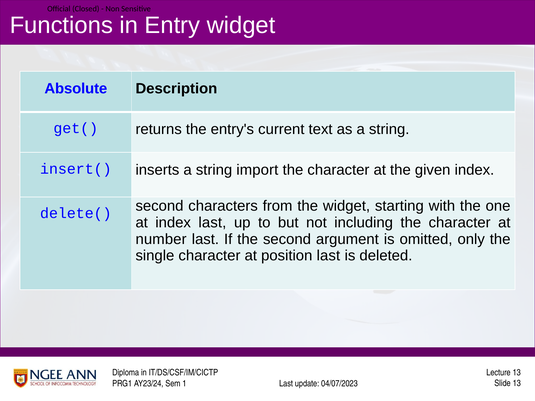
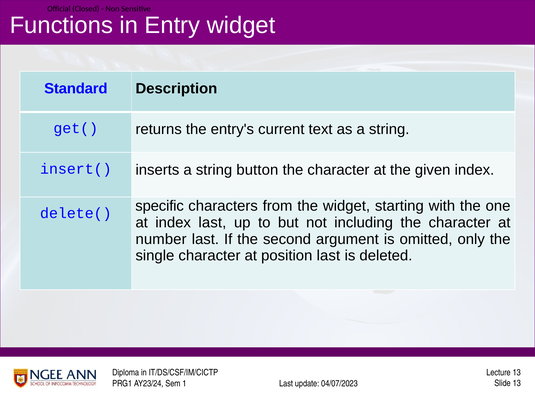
Absolute: Absolute -> Standard (76, 89)
import: import -> button (257, 170)
second: second -> specific (160, 206)
